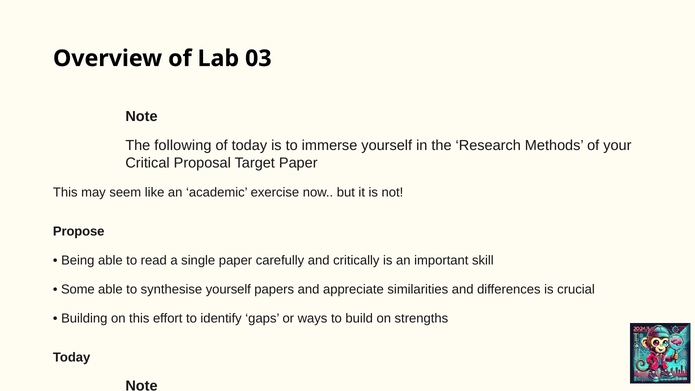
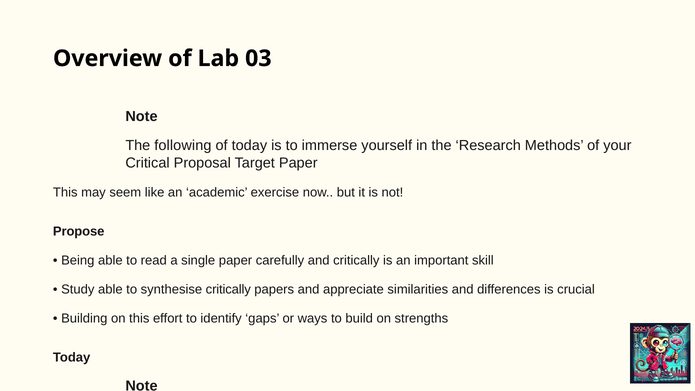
Some: Some -> Study (78, 289)
synthesise yourself: yourself -> critically (228, 289)
